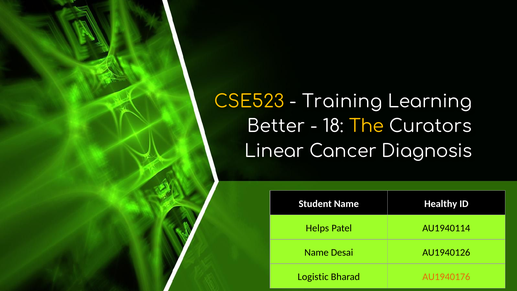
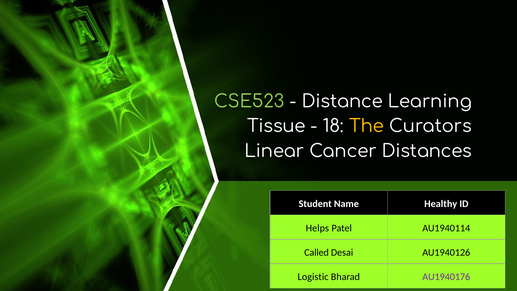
CSE523 colour: yellow -> light green (249, 102)
Training: Training -> Distance (342, 102)
Better: Better -> Tissue (276, 126)
Diagnosis: Diagnosis -> Distances (427, 151)
Name: Name -> Called (317, 252)
AU1940176 colour: orange -> purple (446, 277)
